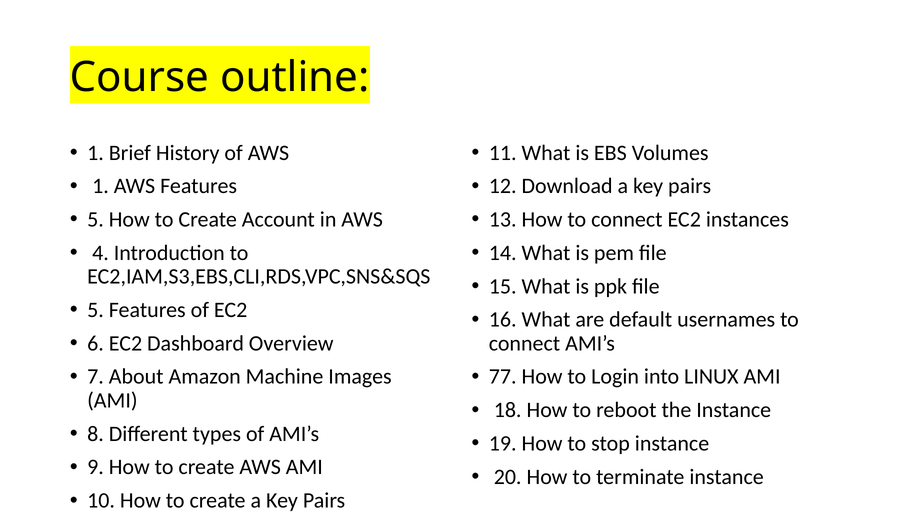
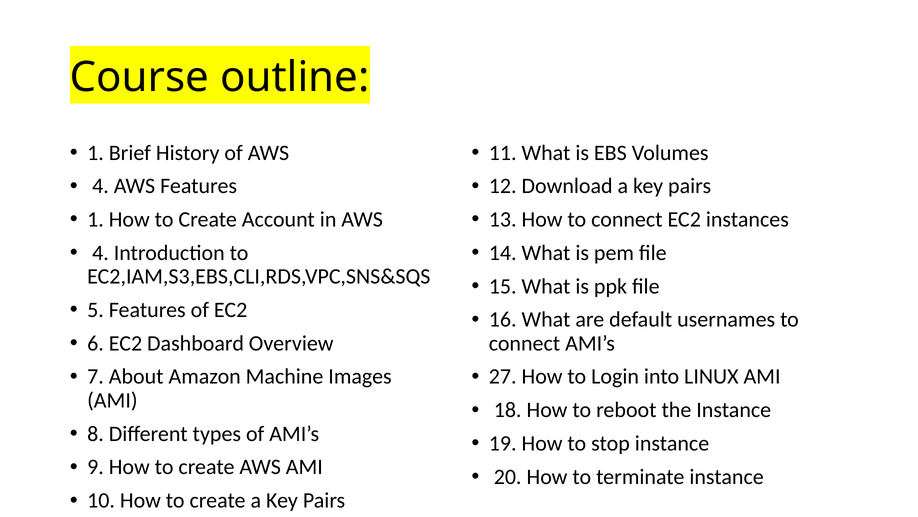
1: 1 -> 4 (100, 186)
5: 5 -> 1 (96, 219)
77: 77 -> 27 (503, 376)
